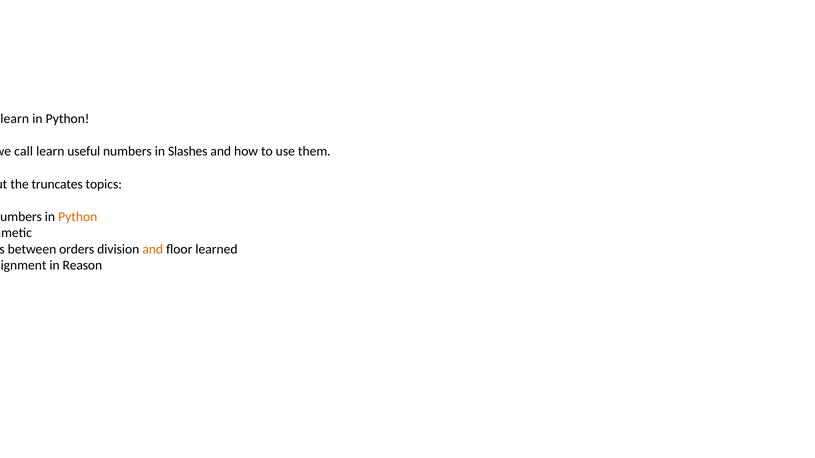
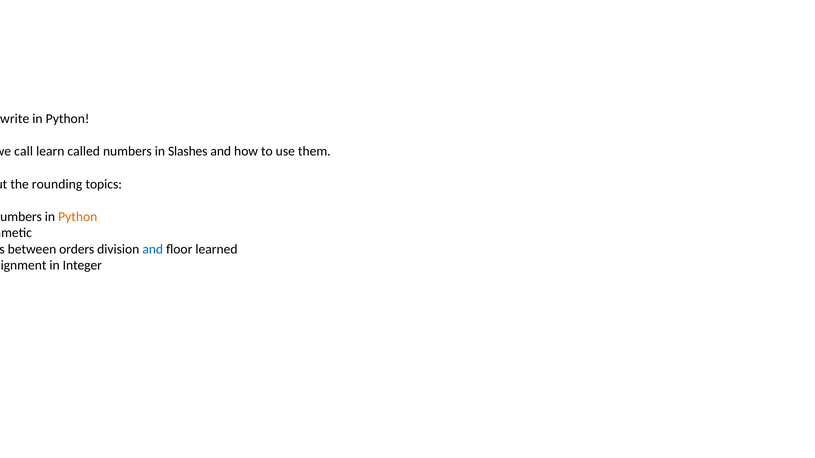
learn: learn -> write (15, 119)
useful: useful -> called (84, 152)
truncates: truncates -> rounding (57, 184)
and colour: orange -> blue (153, 249)
Reason: Reason -> Integer (82, 266)
